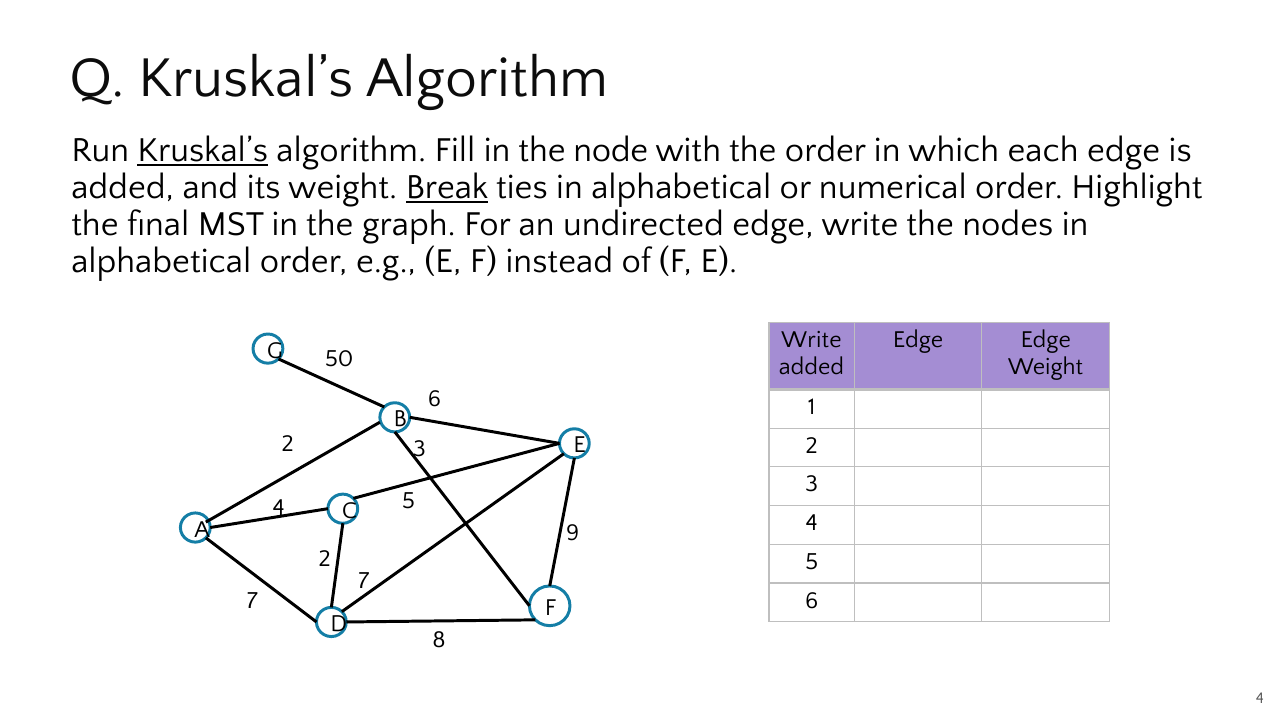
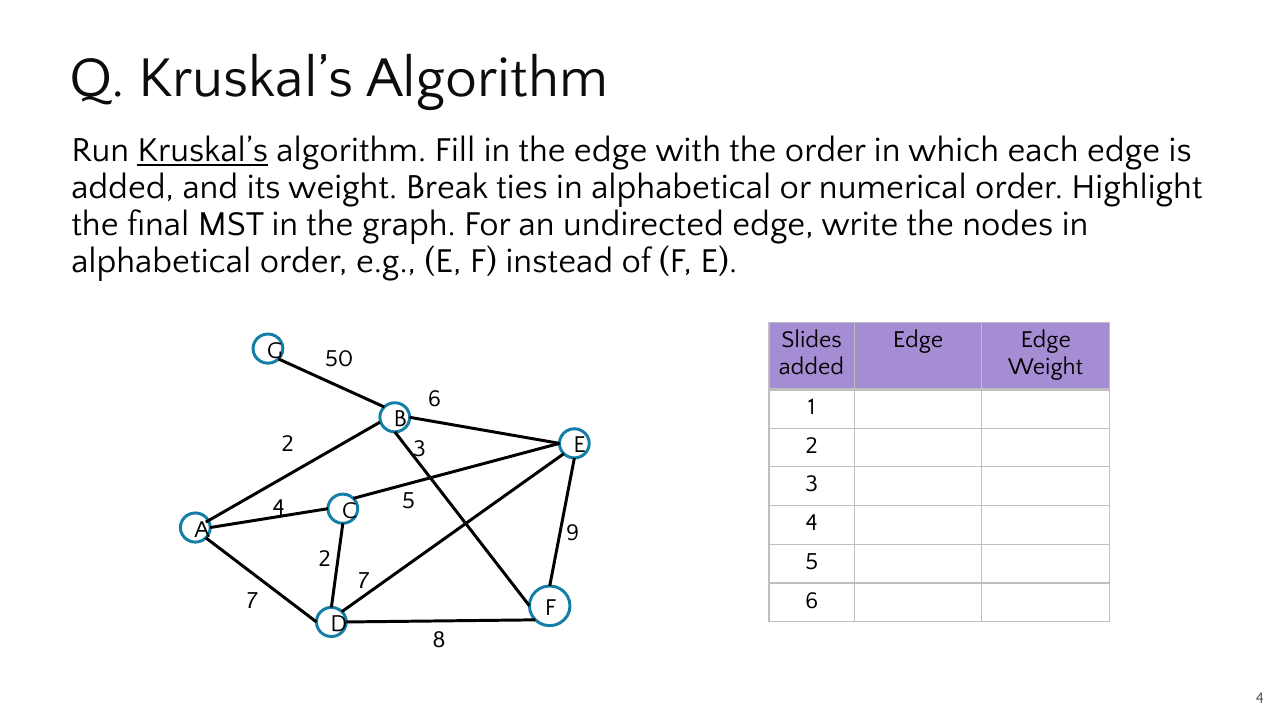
the node: node -> edge (611, 150)
Break underline: present -> none (447, 187)
Write: Write -> Slides (812, 340)
